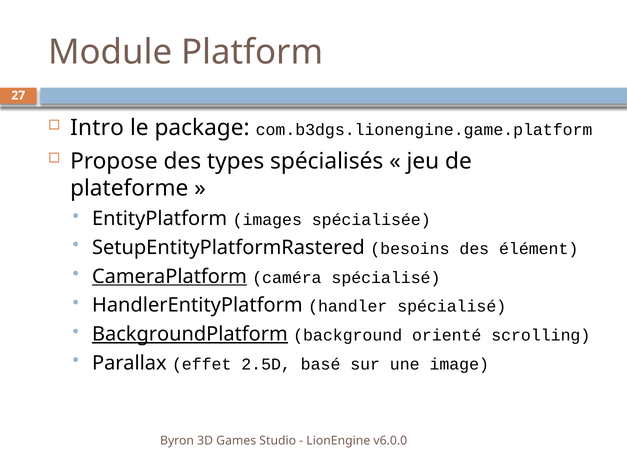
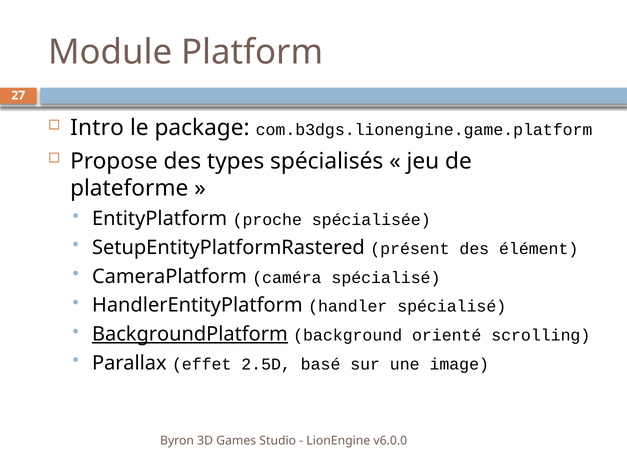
images: images -> proche (267, 220)
besoins: besoins -> présent (410, 249)
CameraPlatform underline: present -> none (169, 277)
